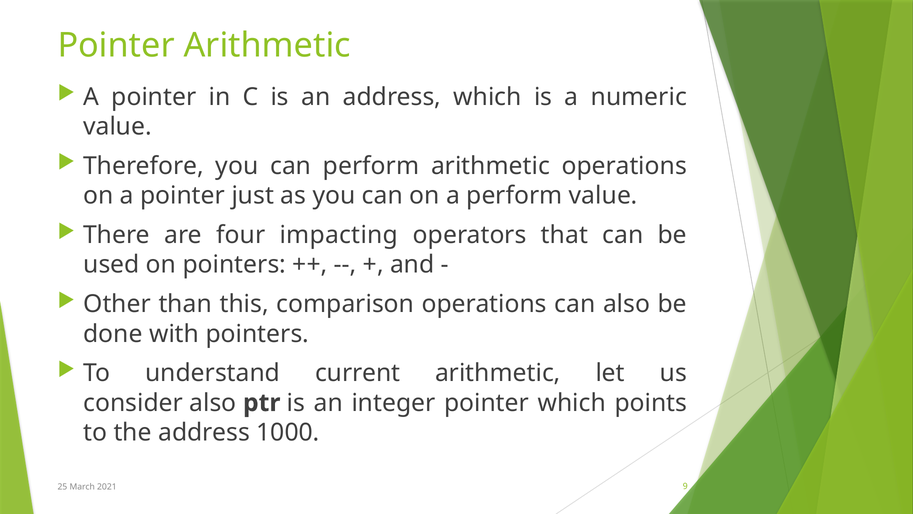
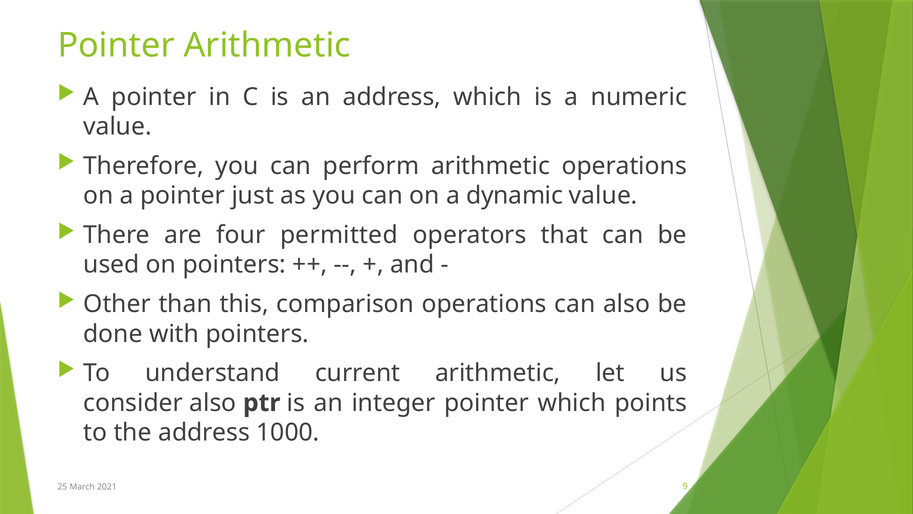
a perform: perform -> dynamic (514, 196)
impacting: impacting -> permitted (339, 235)
